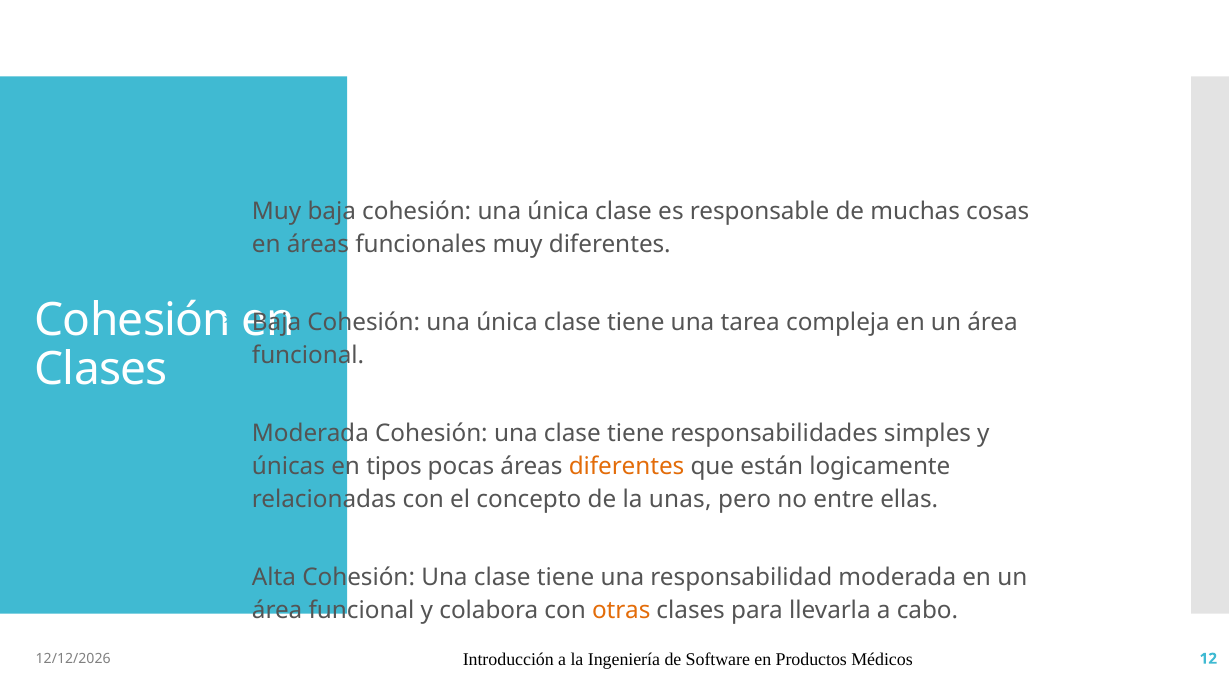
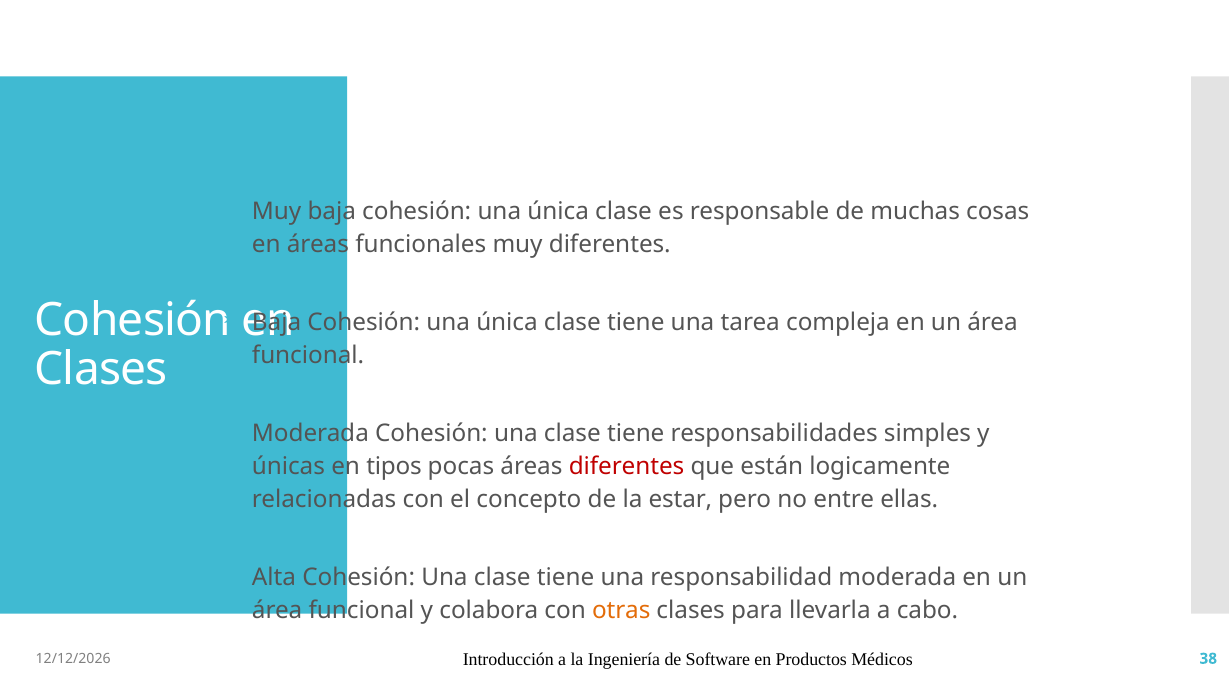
diferentes colour: orange -> red (627, 467)
unas: unas -> estar (680, 500)
12: 12 -> 38 (1208, 659)
